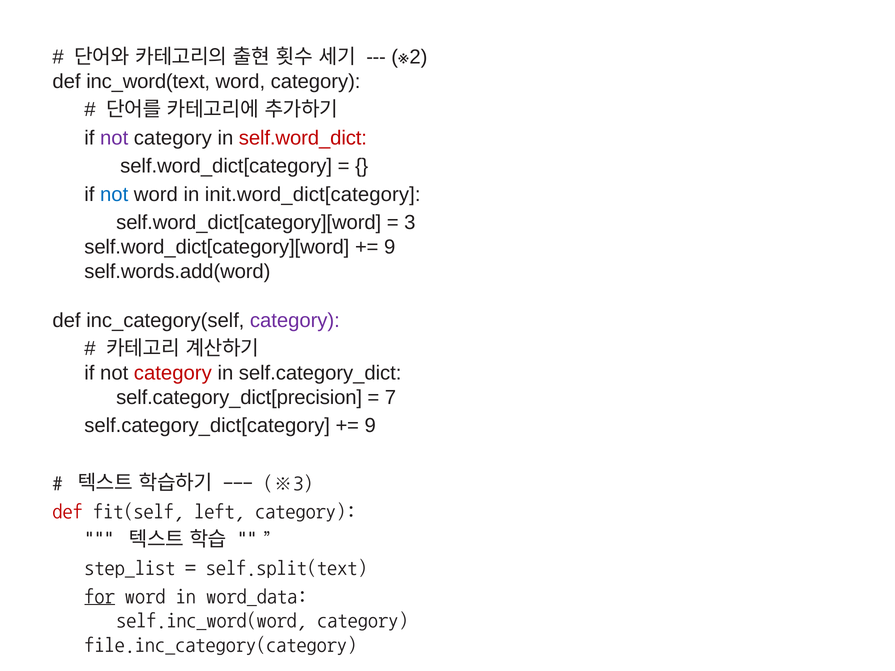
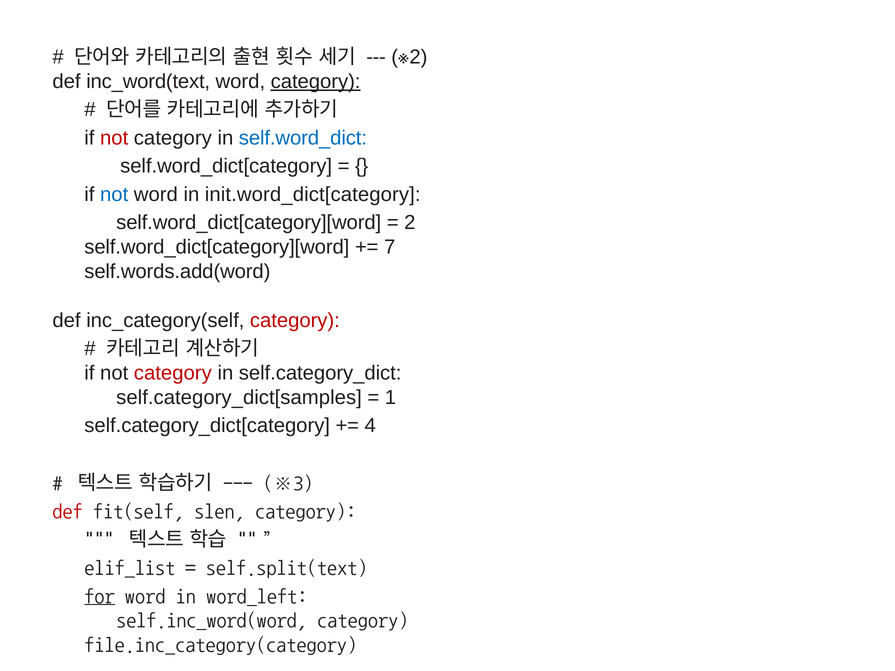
category underline: none -> present (316, 82)
not colour: purple -> red (114, 138)
self.word_dict colour: red -> blue (303, 138)
3: 3 -> 2 (410, 223)
9: 9 -> 7 (390, 247)
category colour: purple -> red (295, 321)
self.category_dict[precision: self.category_dict[precision -> self.category_dict[samples (239, 398)
7: 7 -> 1 (390, 398)
9: 9 -> 4 (370, 426)
left: left -> slen (220, 511)
step_list: step_list -> elif_list (130, 568)
word_data: word_data -> word_left (257, 596)
